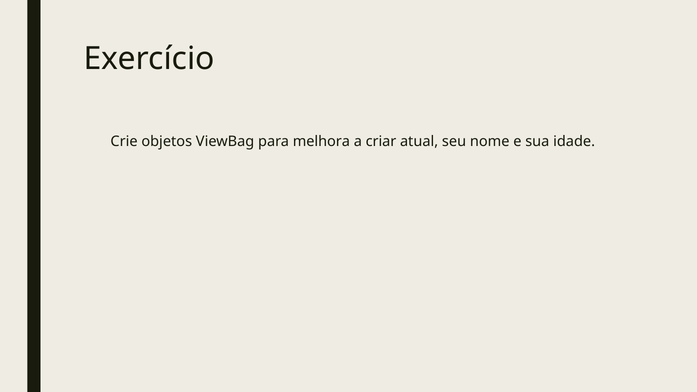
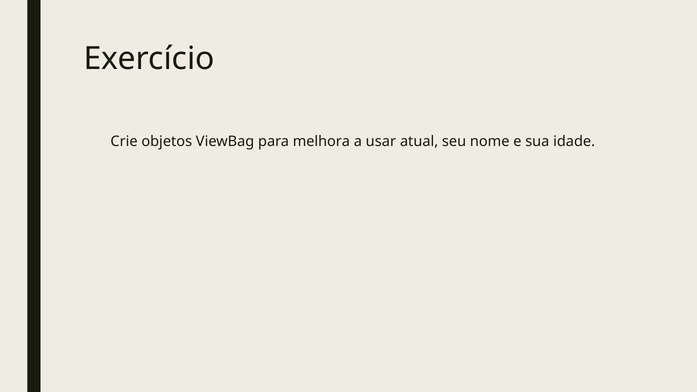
criar: criar -> usar (381, 142)
